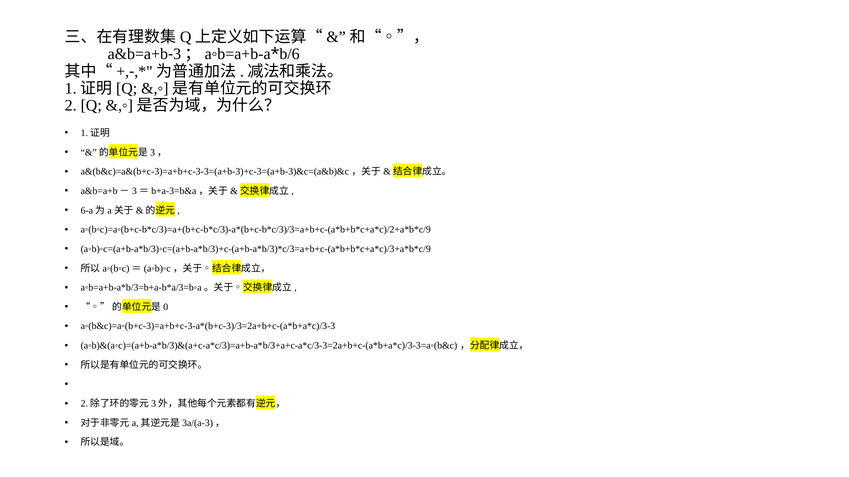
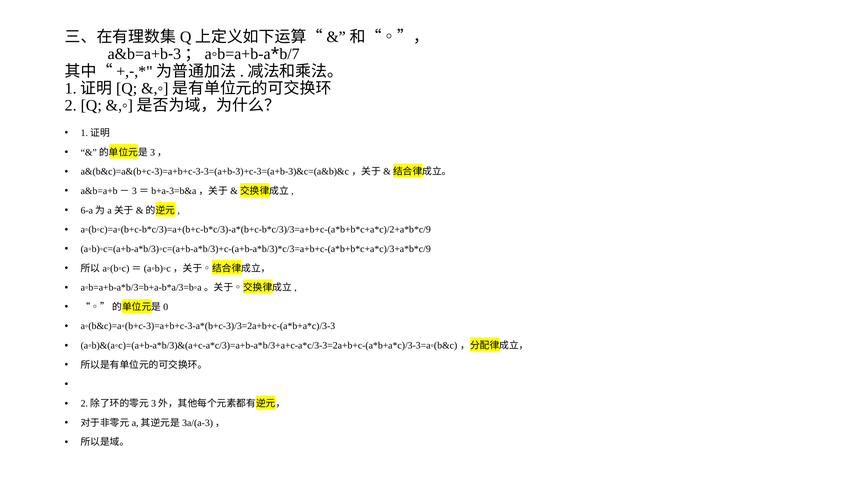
b/6: b/6 -> b/7 (290, 54)
